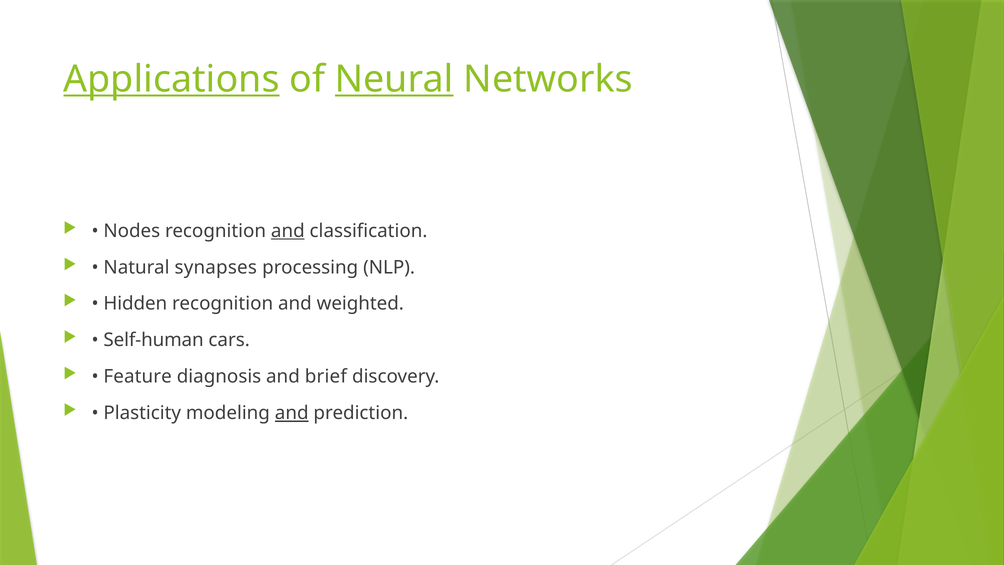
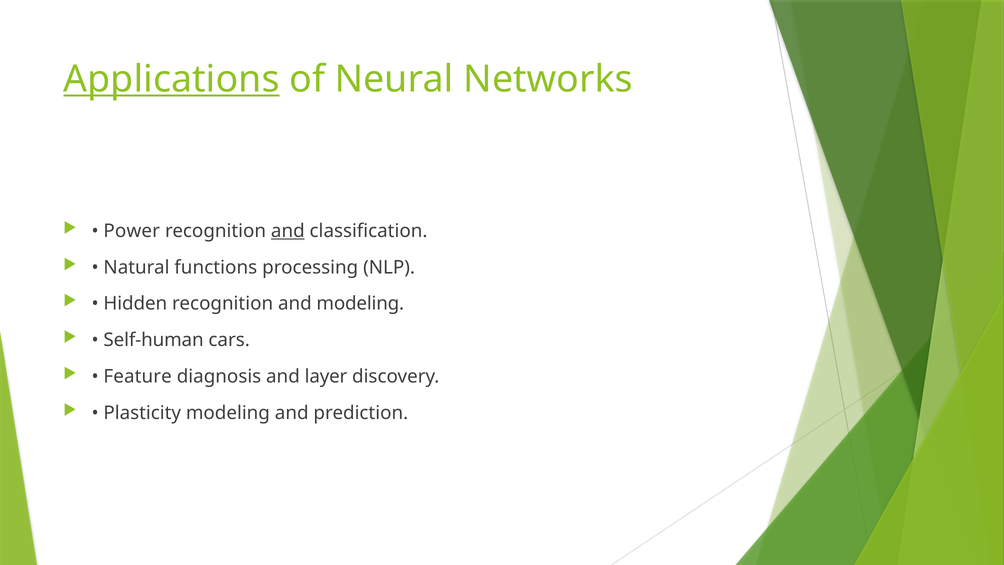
Neural underline: present -> none (394, 79)
Nodes: Nodes -> Power (132, 231)
synapses: synapses -> functions (216, 267)
and weighted: weighted -> modeling (360, 304)
brief: brief -> layer (326, 376)
and underline: present -> none (292, 413)
